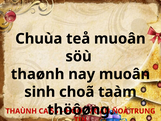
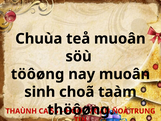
thaønh: thaønh -> töôøng (38, 74)
